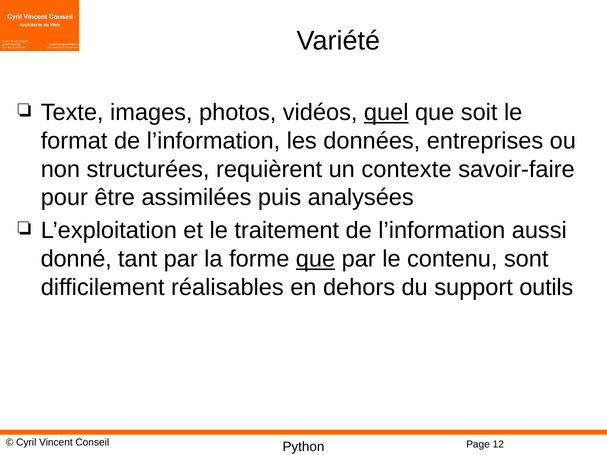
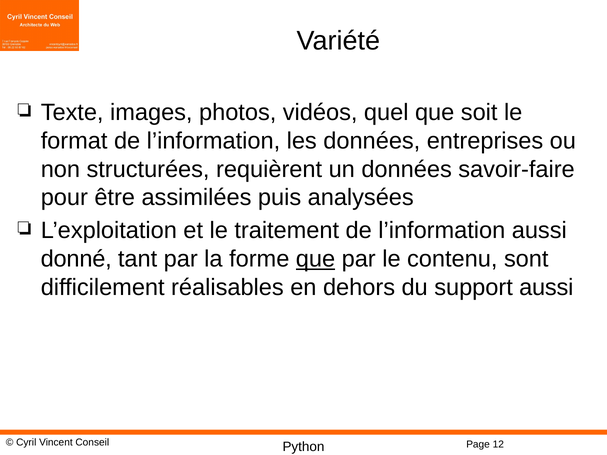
quel underline: present -> none (386, 113)
un contexte: contexte -> données (407, 169)
support outils: outils -> aussi (546, 287)
